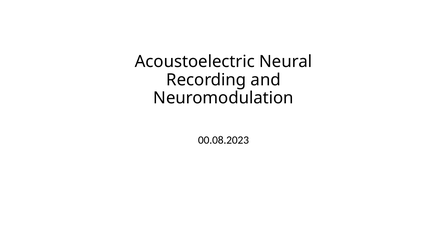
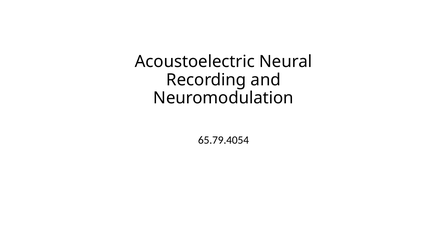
00.08.2023: 00.08.2023 -> 65.79.4054 (224, 140)
